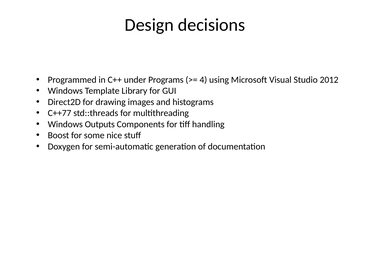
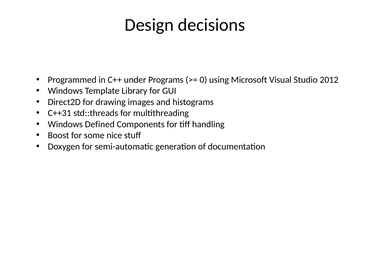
4: 4 -> 0 (203, 80)
C++77: C++77 -> C++31 (60, 113)
Outputs: Outputs -> Defined (100, 124)
